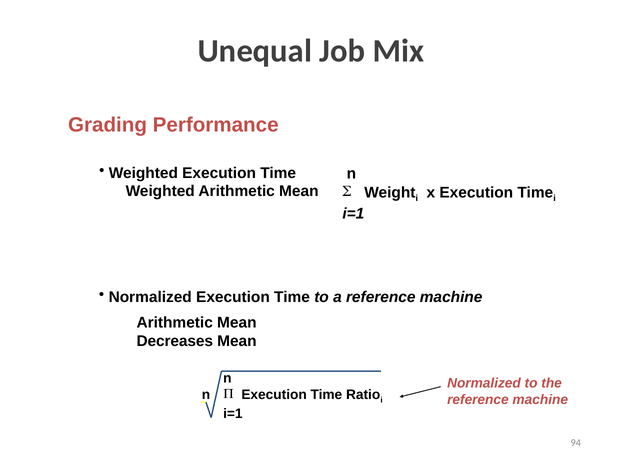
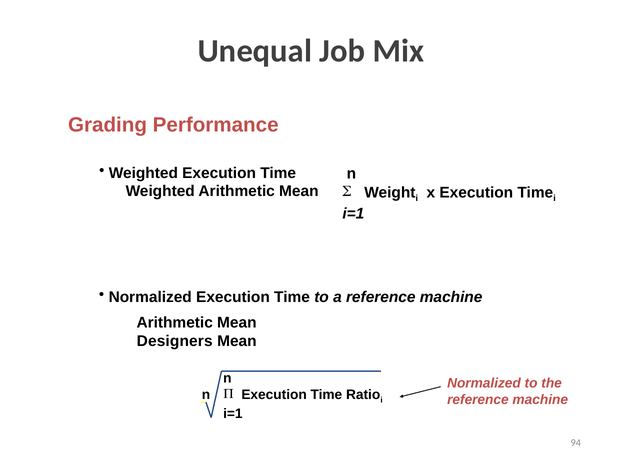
Decreases: Decreases -> Designers (175, 341)
